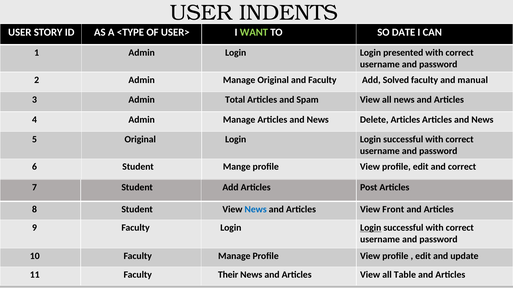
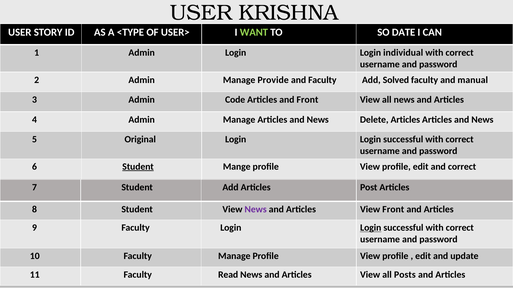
INDENTS: INDENTS -> KRISHNA (288, 13)
presented: presented -> individual (403, 53)
Manage Original: Original -> Provide (273, 80)
Total: Total -> Code (235, 100)
and Spam: Spam -> Front (307, 100)
Student underline: none -> present (138, 167)
News colour: blue -> purple (256, 210)
Their: Their -> Read (228, 275)
Table: Table -> Posts (405, 275)
